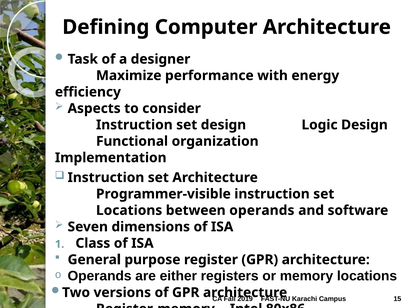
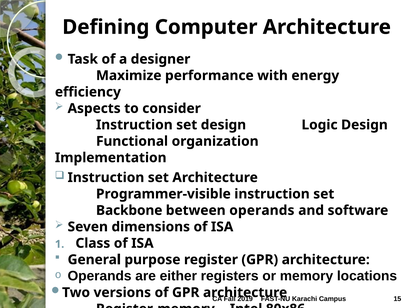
Locations: Locations -> Backbone (129, 211)
